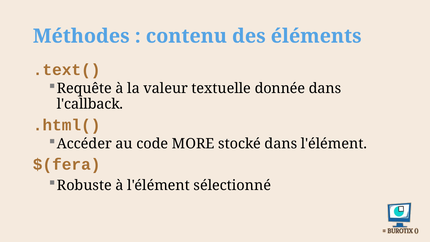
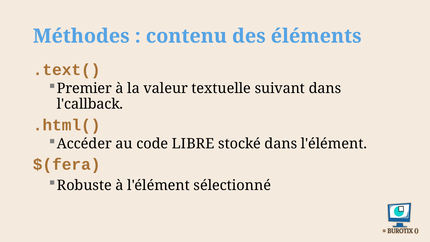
Requête: Requête -> Premier (84, 89)
donnée: donnée -> suivant (280, 89)
MORE: MORE -> LIBRE (193, 144)
